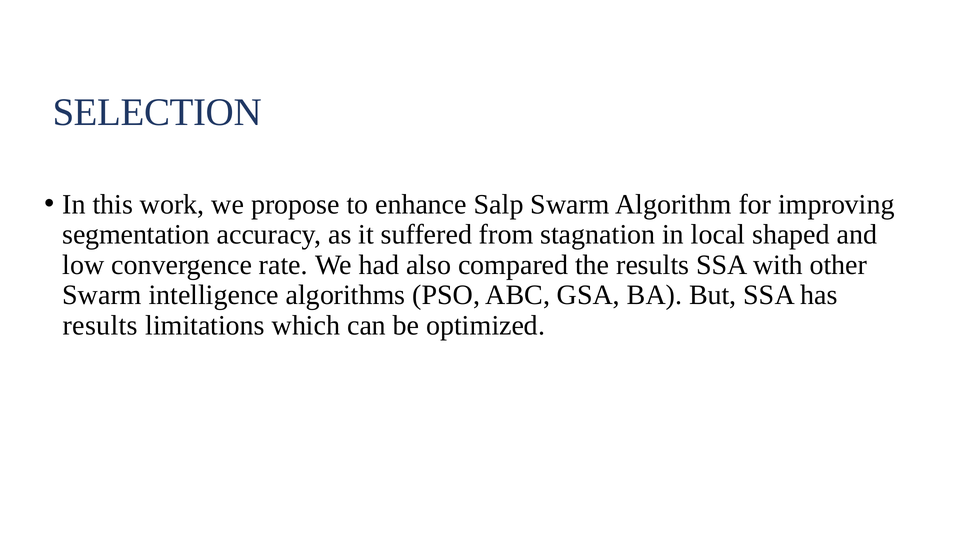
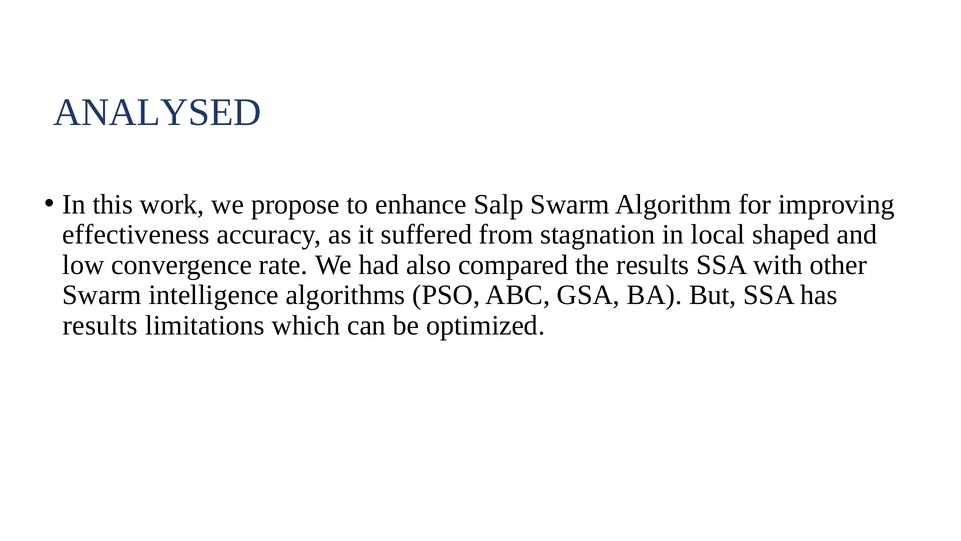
SELECTION: SELECTION -> ANALYSED (157, 112)
segmentation: segmentation -> effectiveness (136, 234)
